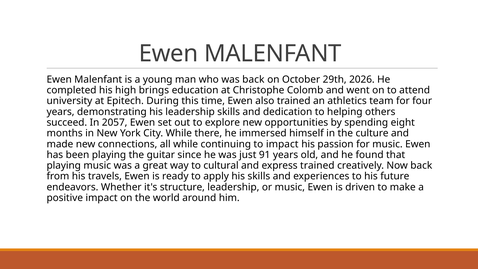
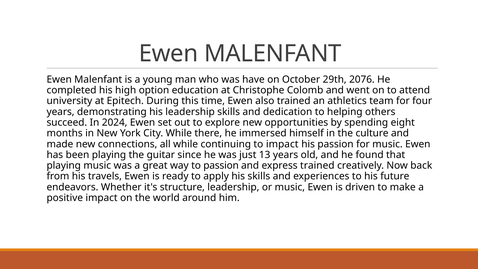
was back: back -> have (253, 79)
2026: 2026 -> 2076 (362, 79)
brings: brings -> option (154, 90)
2057: 2057 -> 2024 (115, 122)
91: 91 -> 13 (265, 155)
to cultural: cultural -> passion (221, 166)
